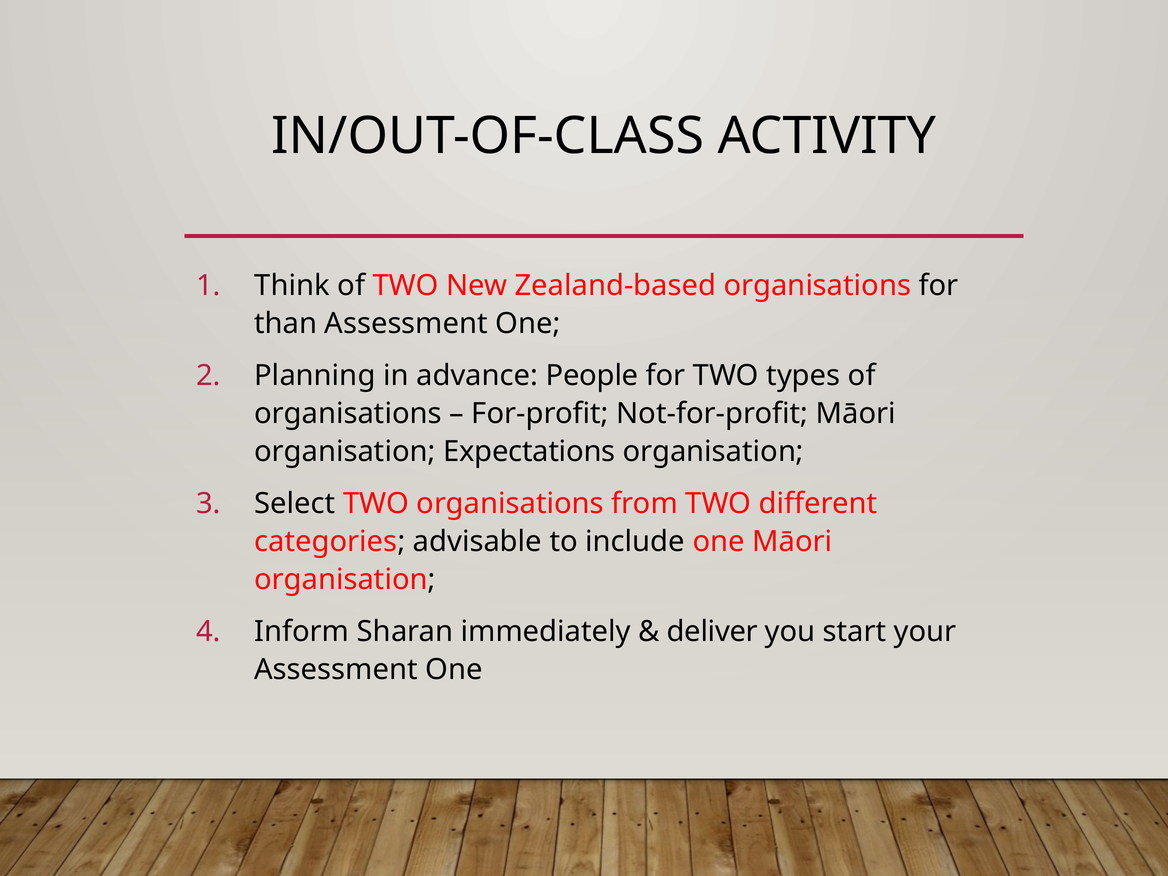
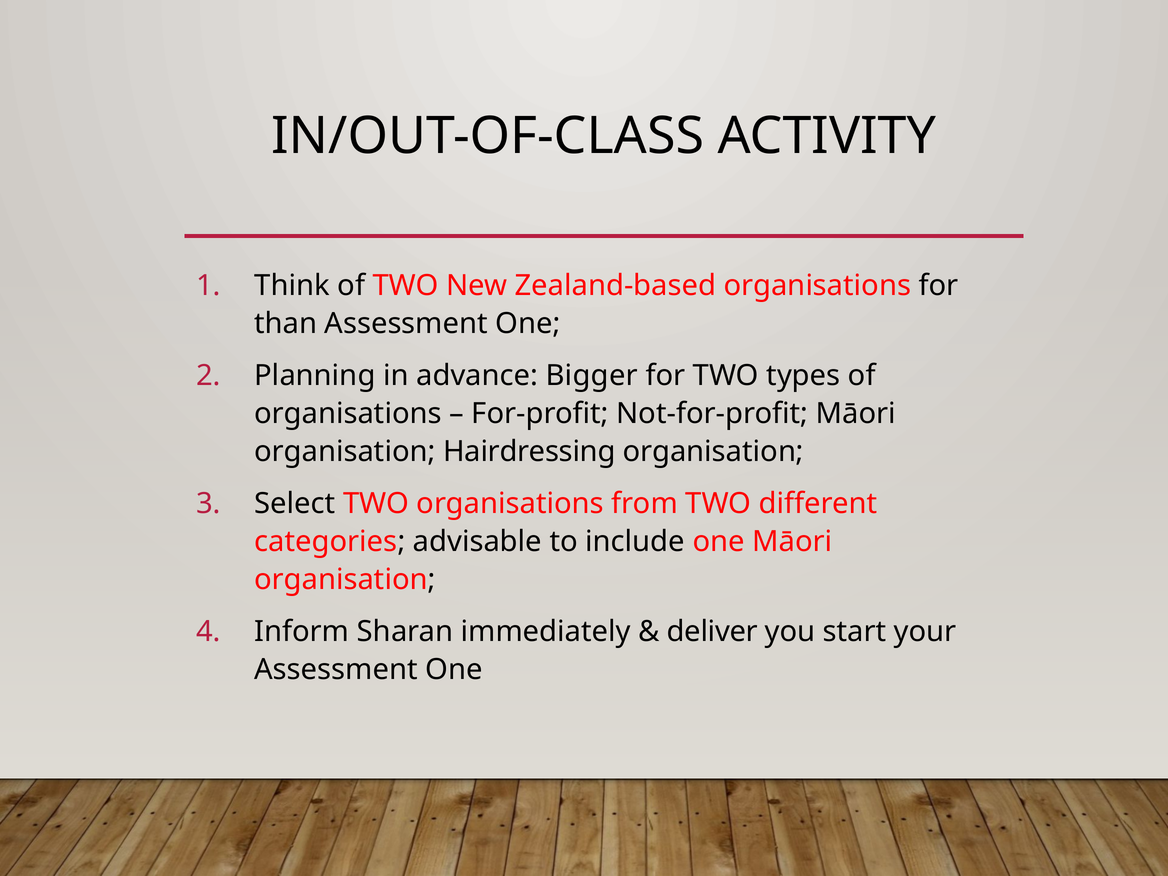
People: People -> Bigger (592, 376)
Expectations: Expectations -> Hairdressing (529, 451)
